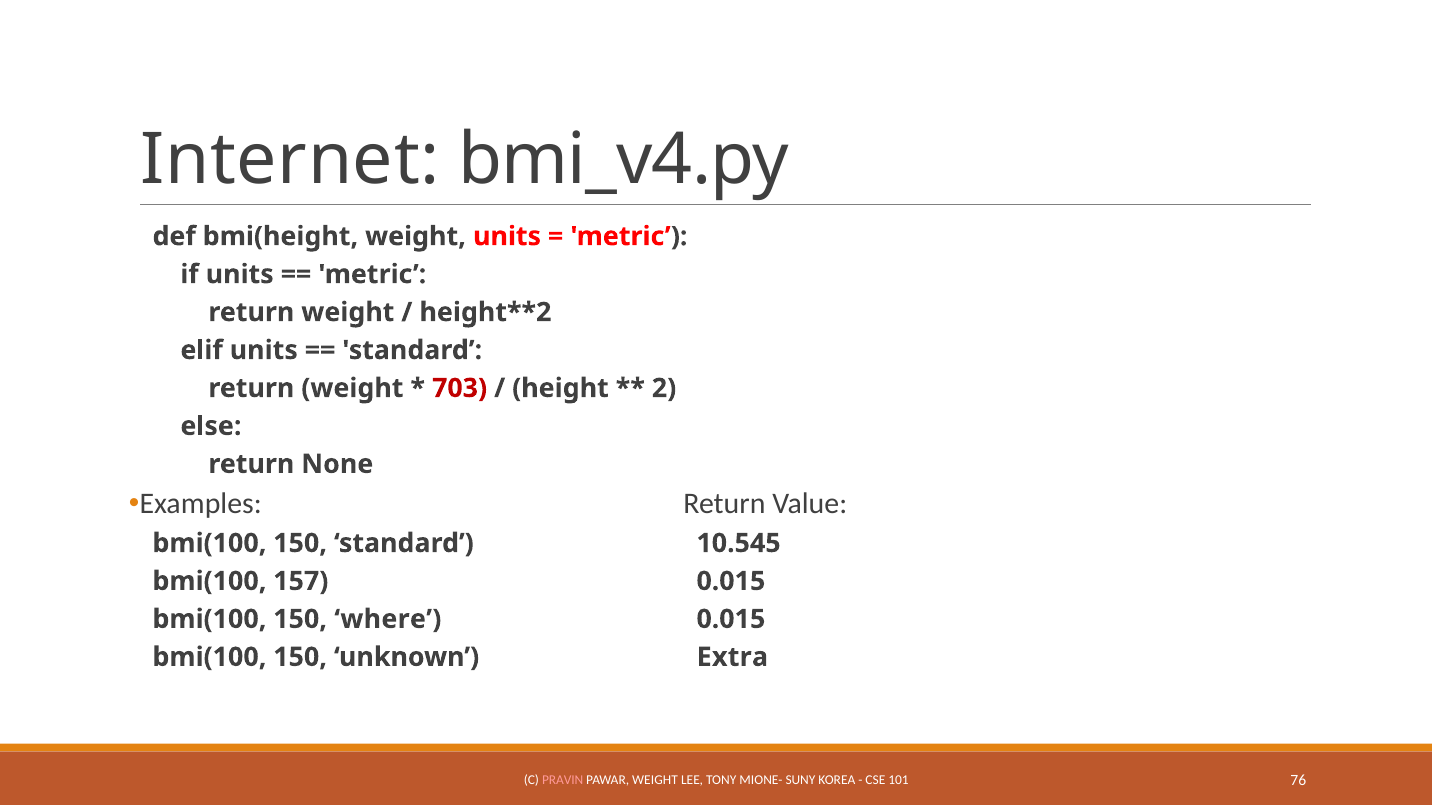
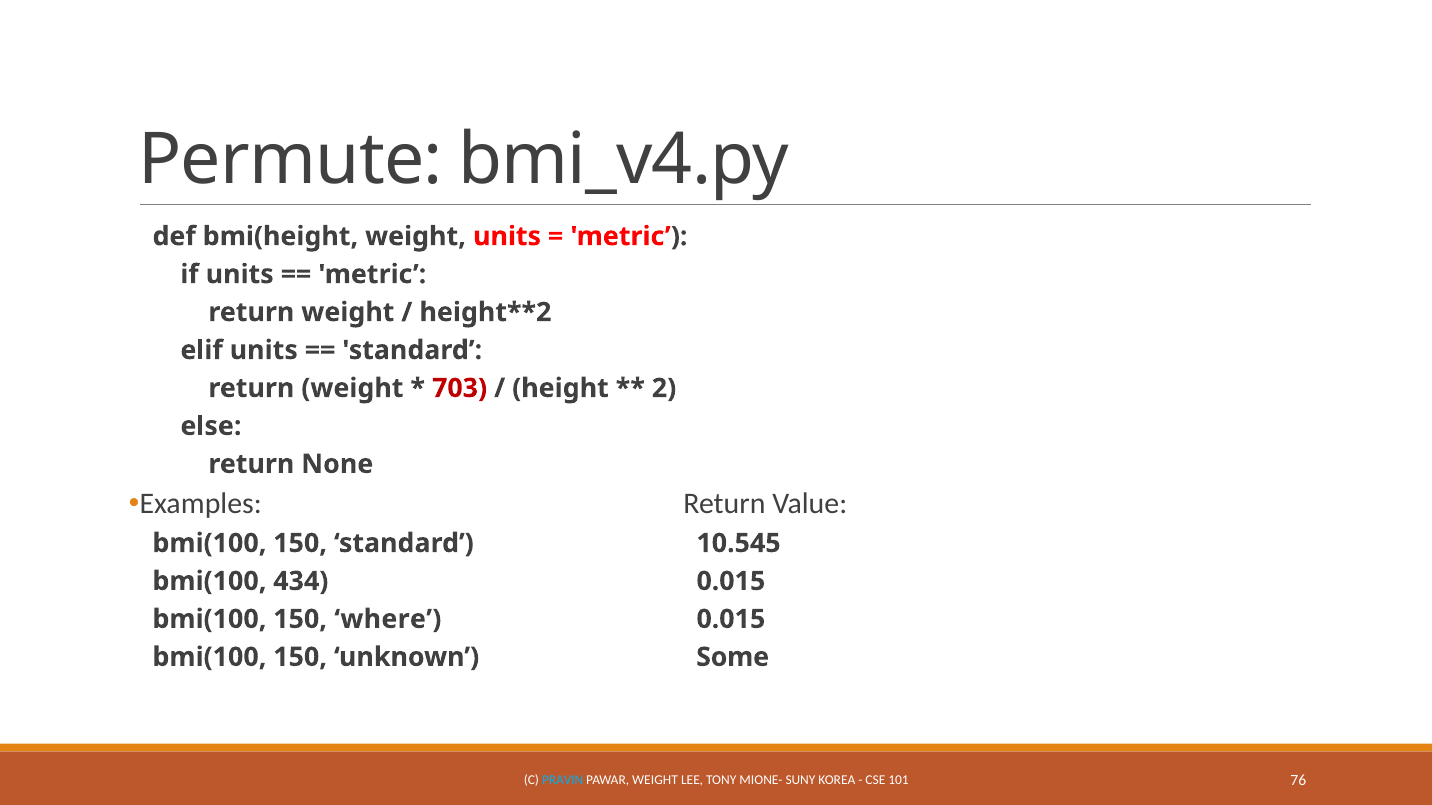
Internet: Internet -> Permute (291, 160)
157: 157 -> 434 (301, 581)
Extra: Extra -> Some (733, 657)
PRAVIN colour: pink -> light blue (563, 781)
